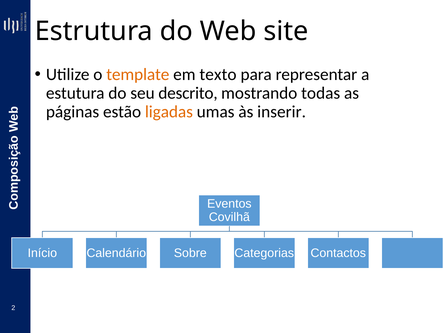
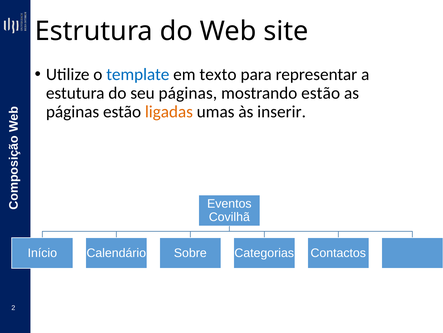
template colour: orange -> blue (138, 74)
seu descrito: descrito -> páginas (188, 93)
mostrando todas: todas -> estão (321, 93)
